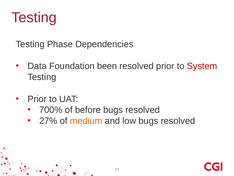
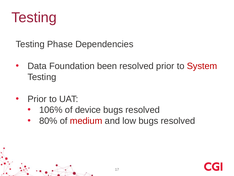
700%: 700% -> 106% (51, 110)
before: before -> device (88, 110)
27%: 27% -> 80% (48, 121)
medium colour: orange -> red (86, 121)
